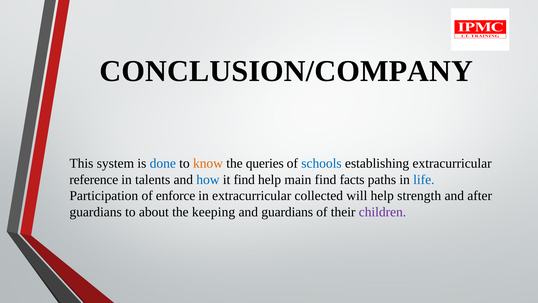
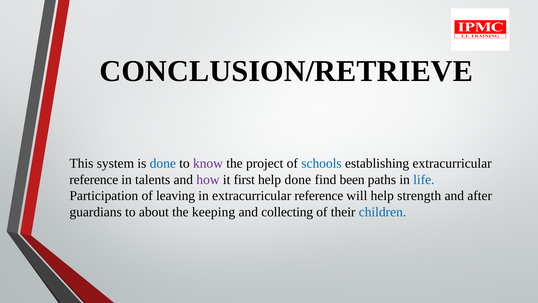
CONCLUSION/COMPANY: CONCLUSION/COMPANY -> CONCLUSION/RETRIEVE (286, 71)
know colour: orange -> purple (208, 163)
queries: queries -> project (265, 163)
how colour: blue -> purple (208, 179)
it find: find -> first (244, 179)
help main: main -> done (298, 179)
facts: facts -> been (352, 179)
enforce: enforce -> leaving (176, 196)
in extracurricular collected: collected -> reference (319, 196)
and guardians: guardians -> collecting (287, 212)
children colour: purple -> blue (382, 212)
